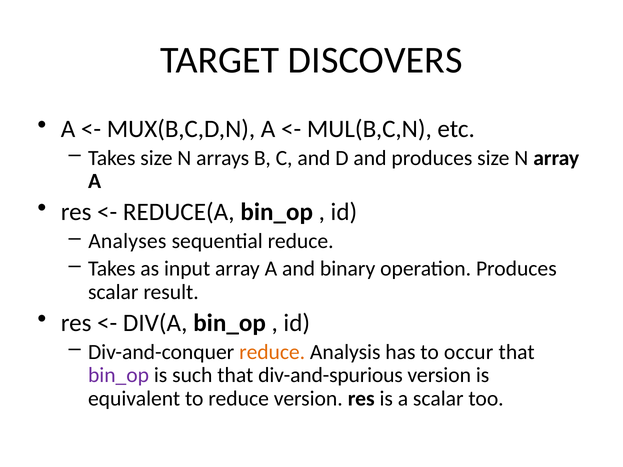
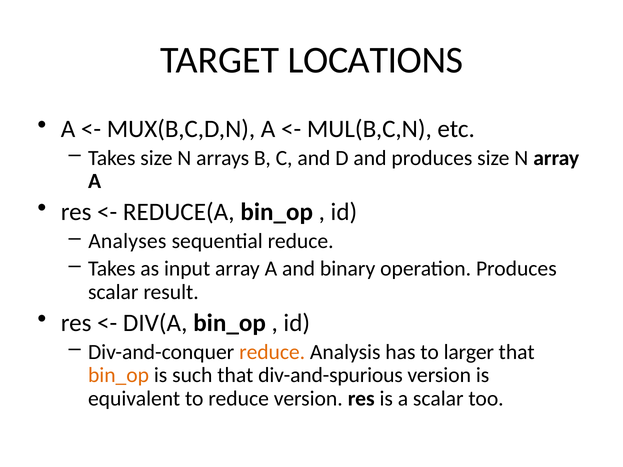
DISCOVERS: DISCOVERS -> LOCATIONS (375, 60)
occur: occur -> larger (469, 352)
bin_op colour: purple -> orange (119, 375)
